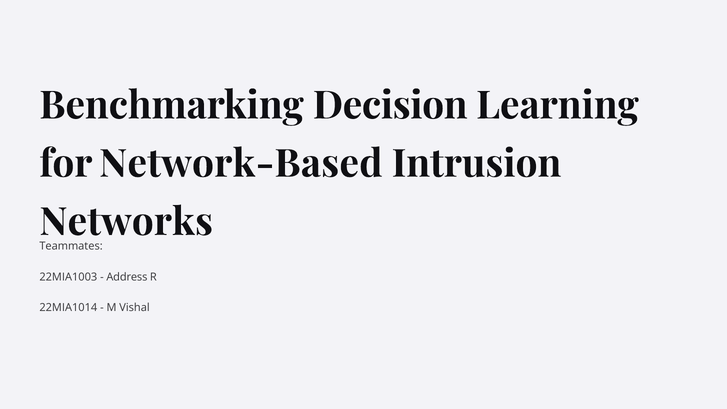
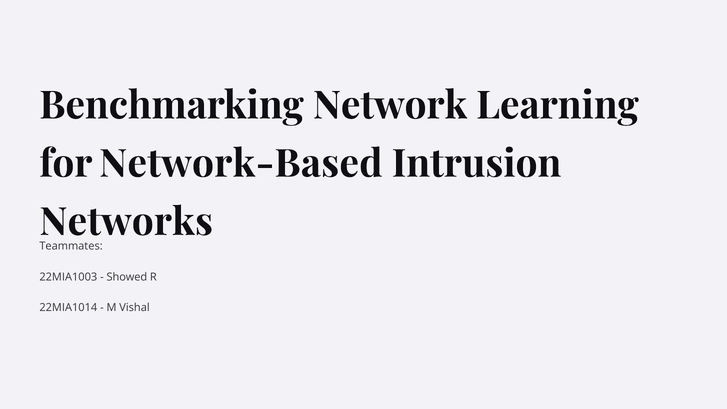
Decision: Decision -> Network (390, 106)
Address: Address -> Showed (127, 277)
